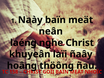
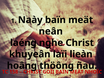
ñaây: ñaây -> lieàn (81, 54)
